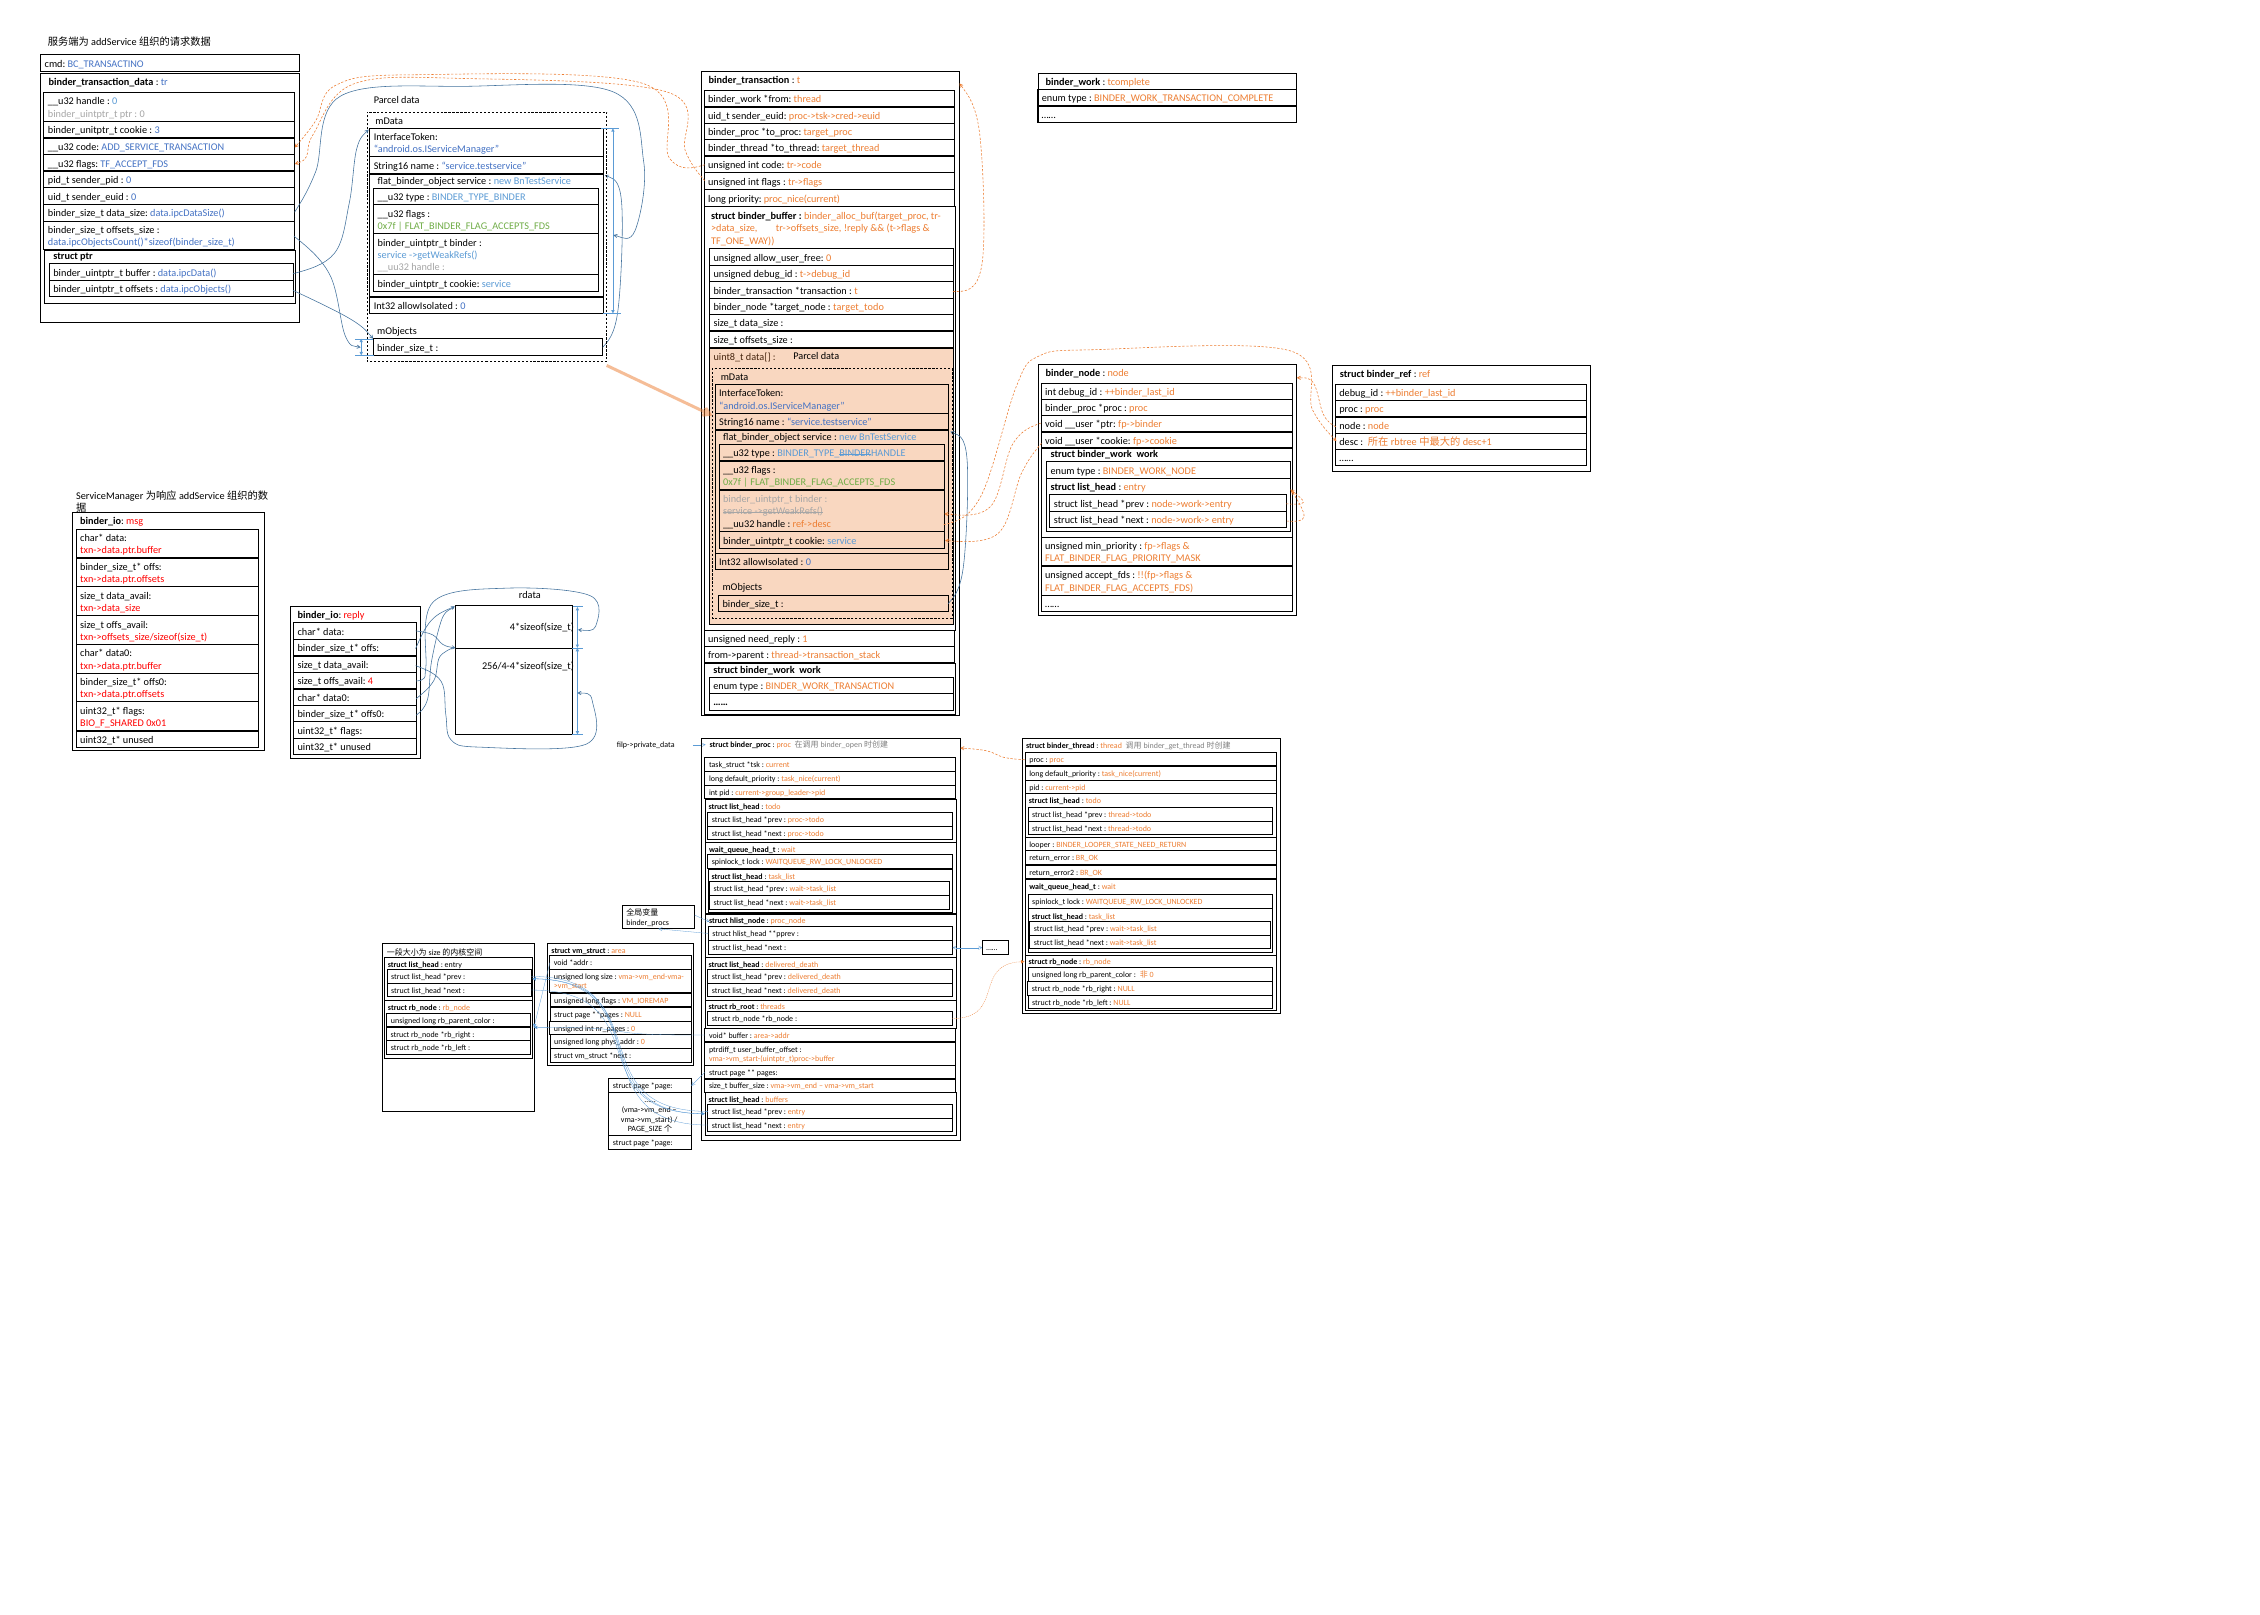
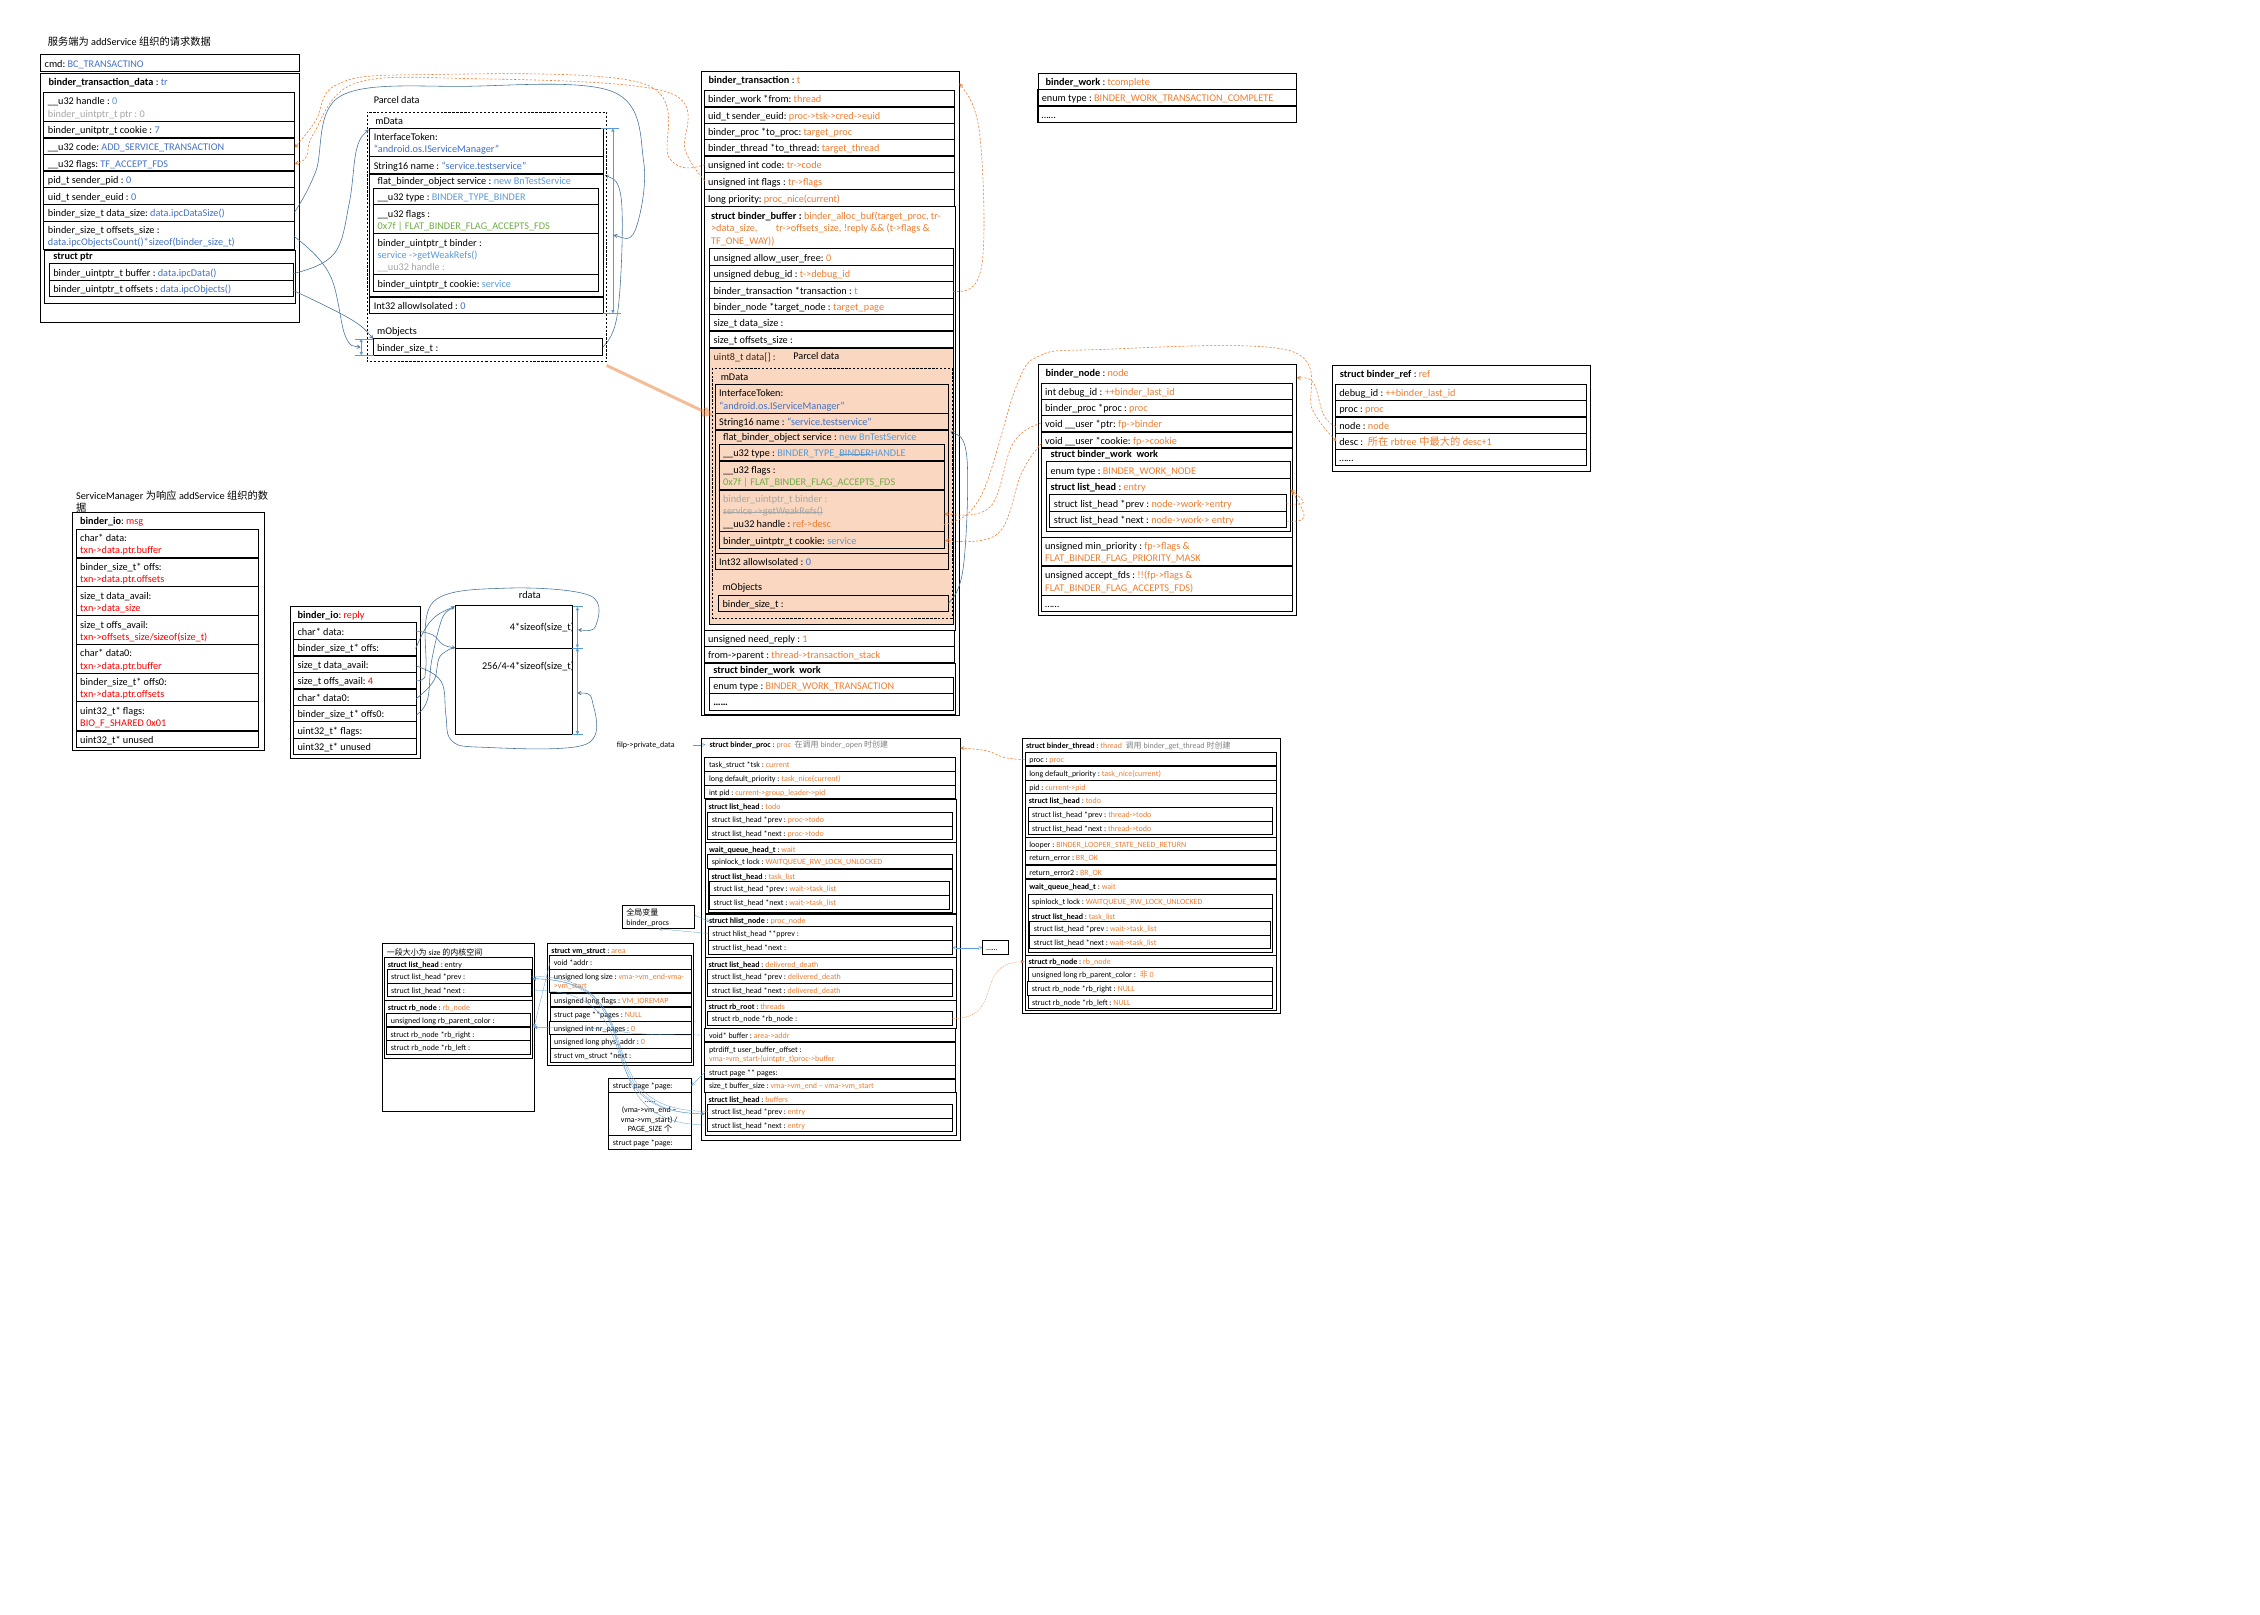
3: 3 -> 7 (157, 130)
target_todo: target_todo -> target_page (859, 307)
